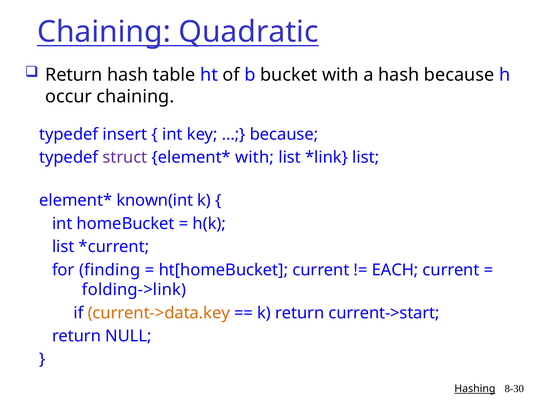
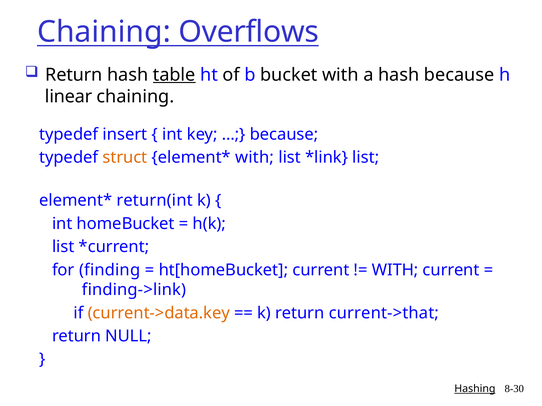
Quadratic: Quadratic -> Overflows (249, 32)
table underline: none -> present (174, 75)
occur: occur -> linear (69, 97)
struct colour: purple -> orange (125, 158)
known(int: known(int -> return(int (155, 201)
EACH: EACH -> WITH (395, 270)
folding->link: folding->link -> finding->link (134, 290)
current->start: current->start -> current->that (384, 313)
